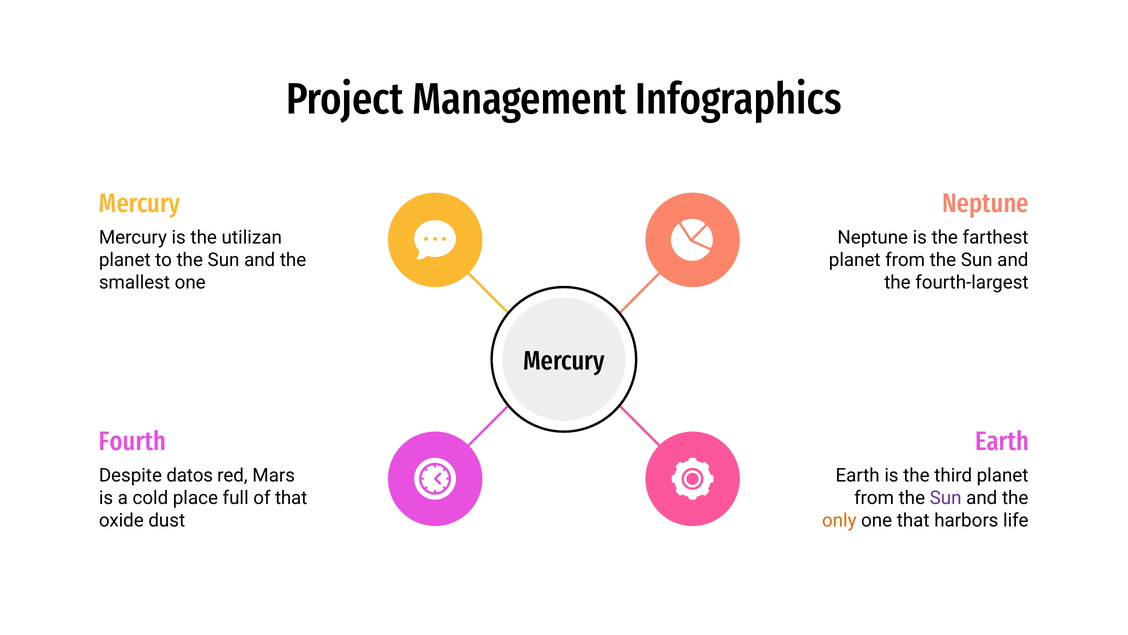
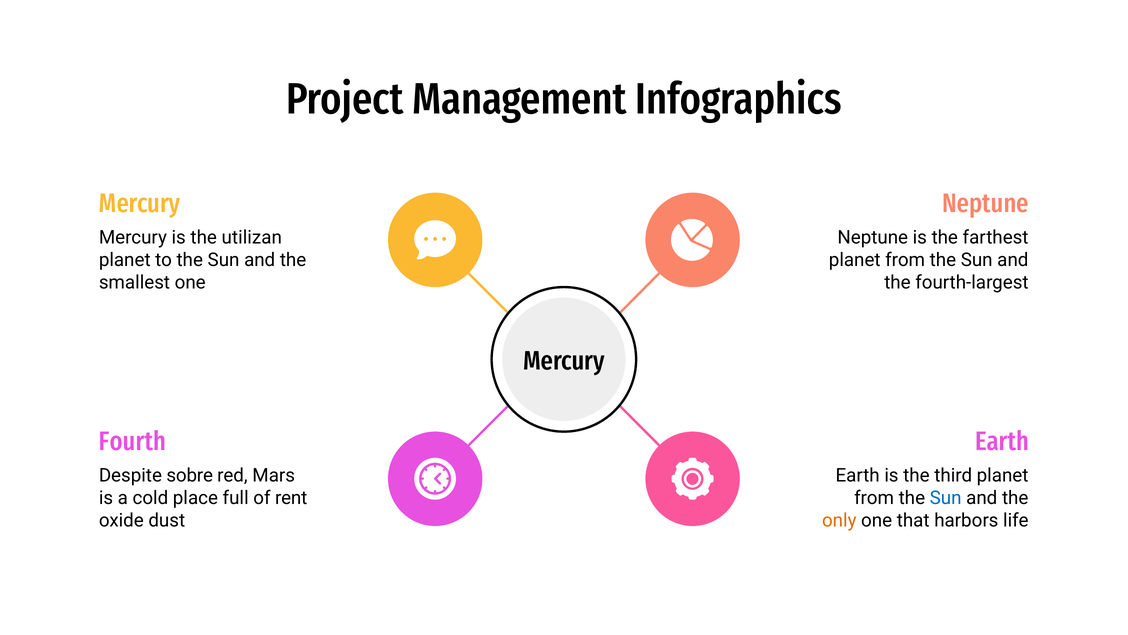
datos: datos -> sobre (190, 475)
of that: that -> rent (291, 498)
Sun colour: purple -> blue (946, 498)
